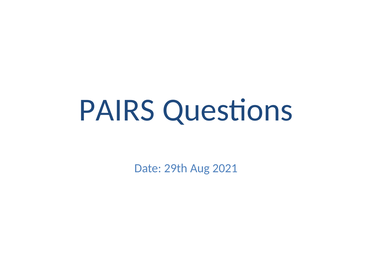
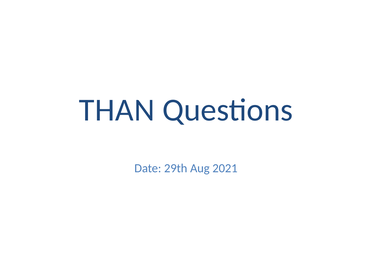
PAIRS: PAIRS -> THAN (117, 110)
